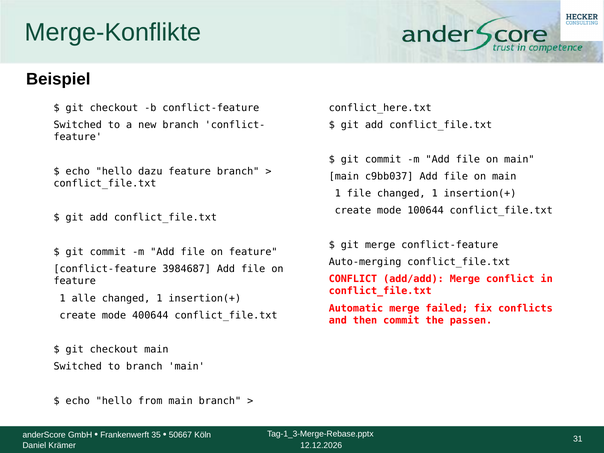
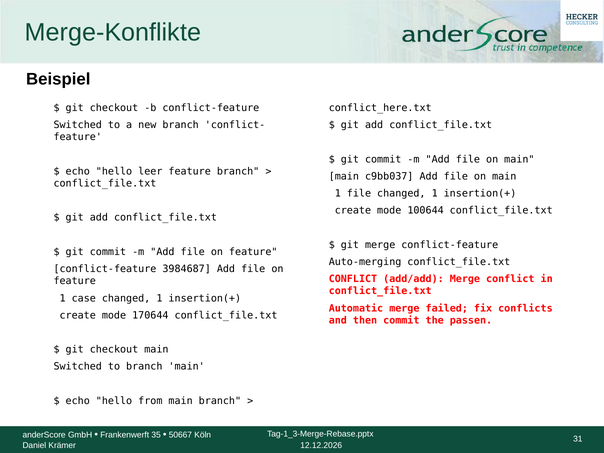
dazu: dazu -> leer (150, 171)
alle: alle -> case (84, 298)
400644: 400644 -> 170644 (150, 315)
